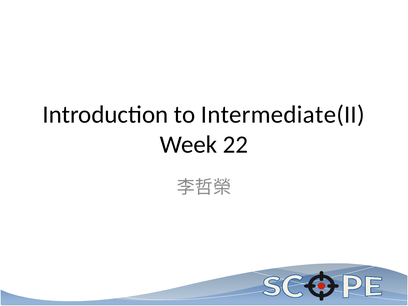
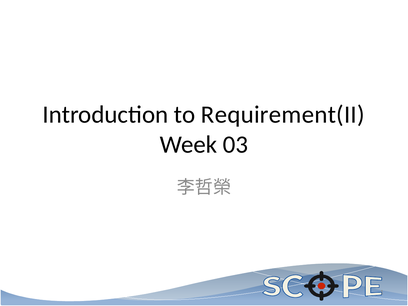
Intermediate(II: Intermediate(II -> Requirement(II (283, 115)
22: 22 -> 03 (235, 145)
